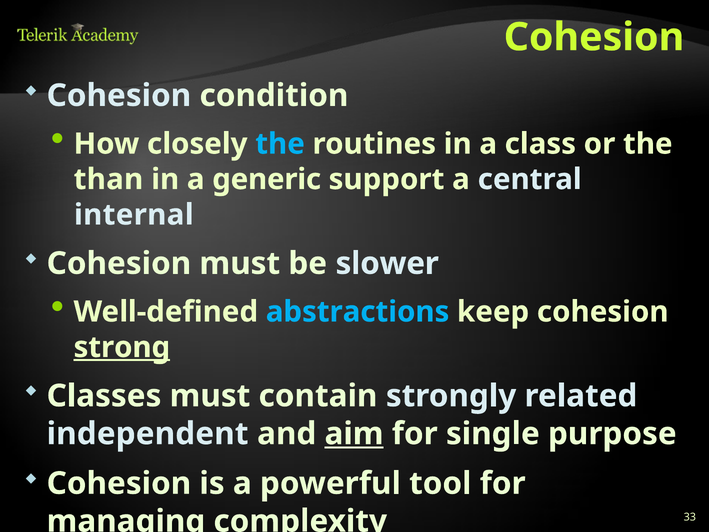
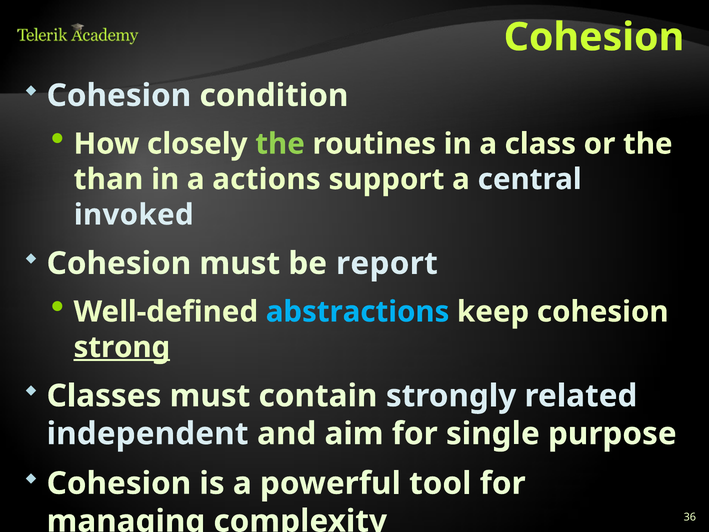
the colour: light blue -> light green (280, 144)
generic: generic -> actions (266, 179)
internal: internal -> invoked (134, 215)
slower: slower -> report (387, 263)
aim underline: present -> none (354, 434)
33: 33 -> 36 (690, 517)
